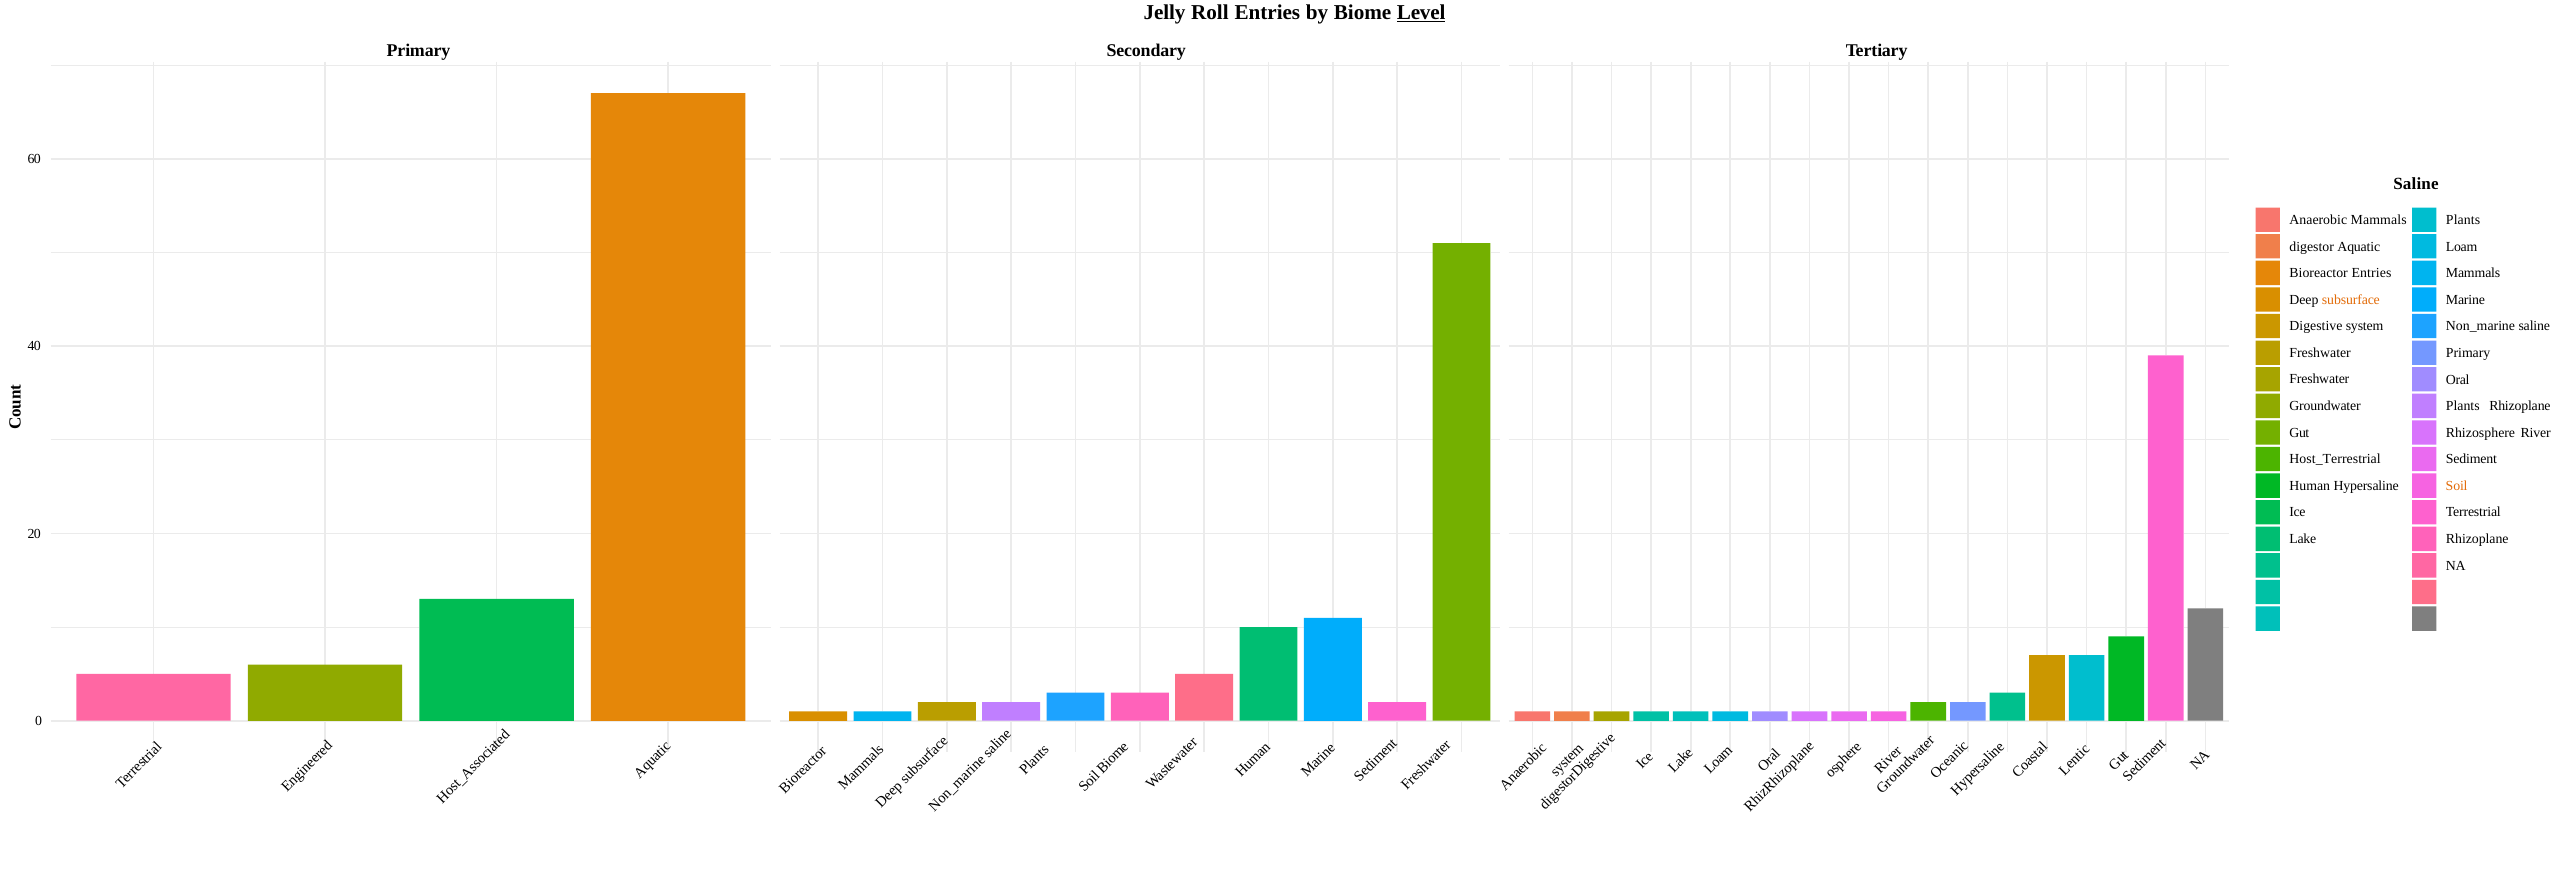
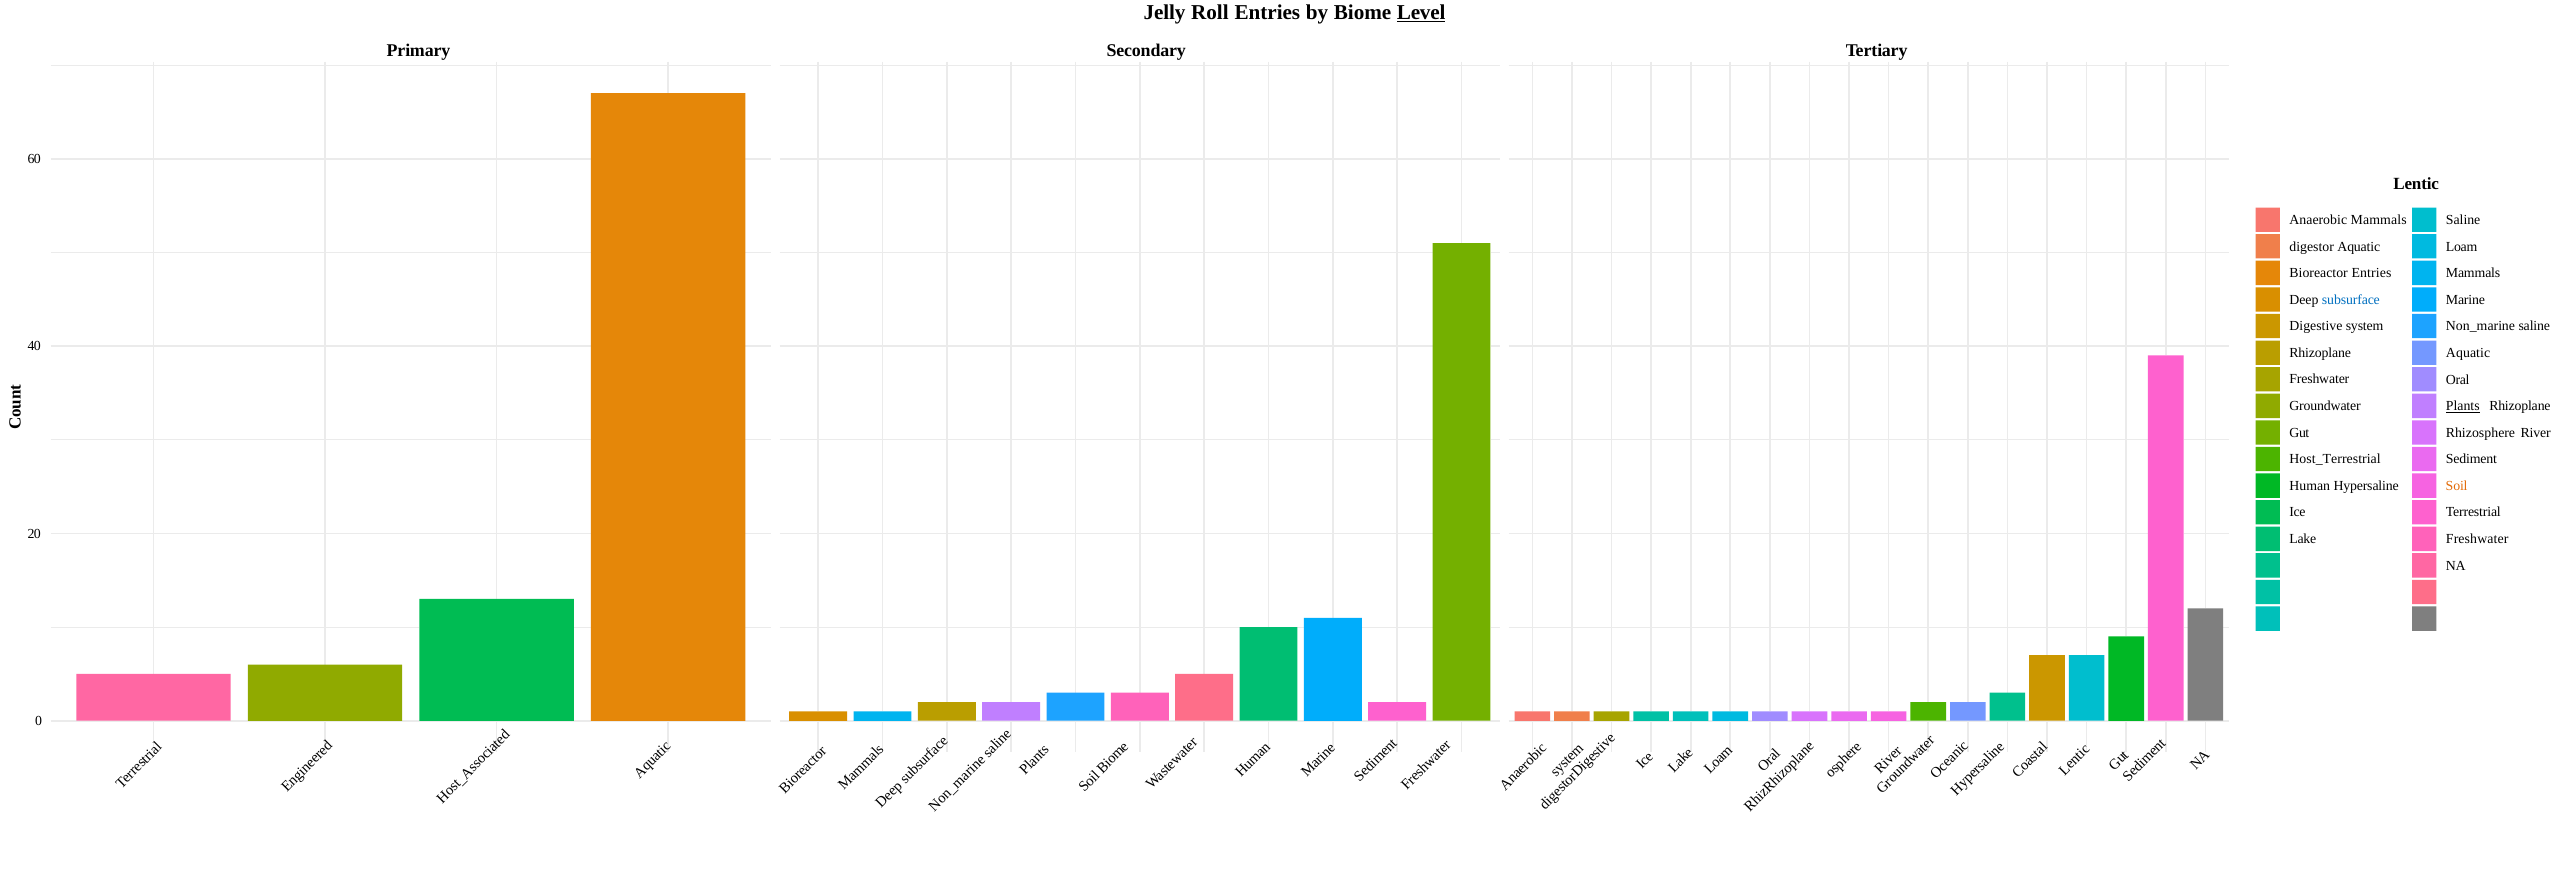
Saline: Saline -> Lentic (2416, 184)
Plants: Plants -> Saline (2463, 220)
subsurface colour: orange -> blue (2351, 300)
Freshwater: Freshwater -> Rhizoplane (2320, 353)
Primary: Primary -> Aquatic (2468, 353)
Plants underline: none -> present (2463, 406)
Rhizoplane: Rhizoplane -> Freshwater (2477, 539)
